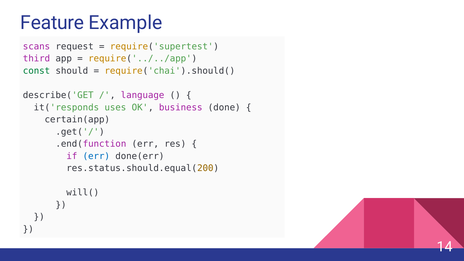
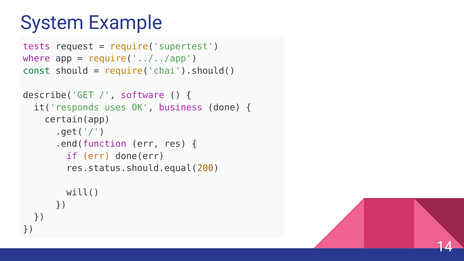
Feature: Feature -> System (52, 23)
scans: scans -> tests (36, 46)
third: third -> where (36, 59)
language: language -> software (143, 95)
err colour: blue -> orange (96, 156)
